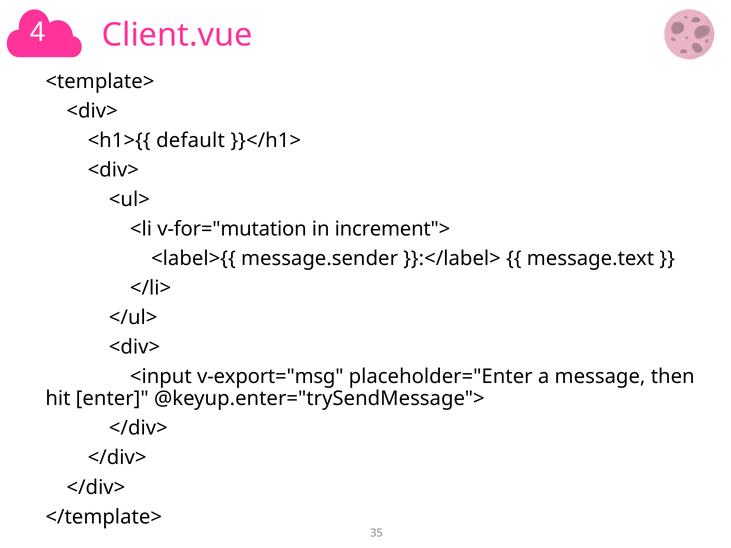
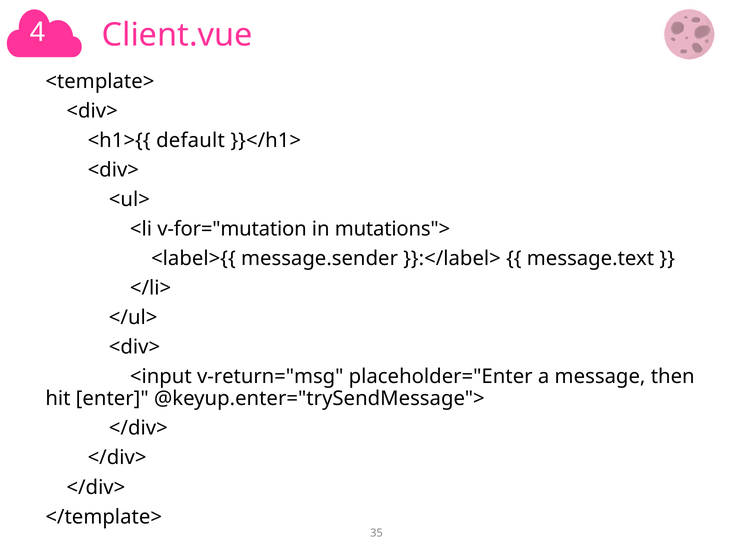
increment">: increment"> -> mutations"> (393, 229)
v-export="msg: v-export="msg -> v-return="msg (270, 377)
